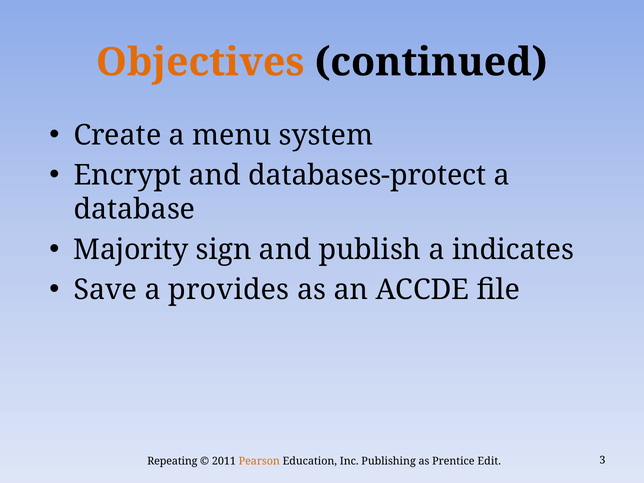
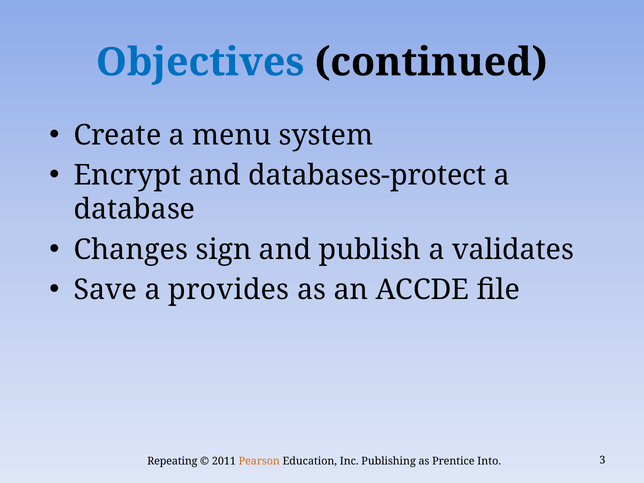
Objectives colour: orange -> blue (200, 62)
Majority: Majority -> Changes (131, 250)
indicates: indicates -> validates (513, 250)
Edit: Edit -> Into (489, 461)
